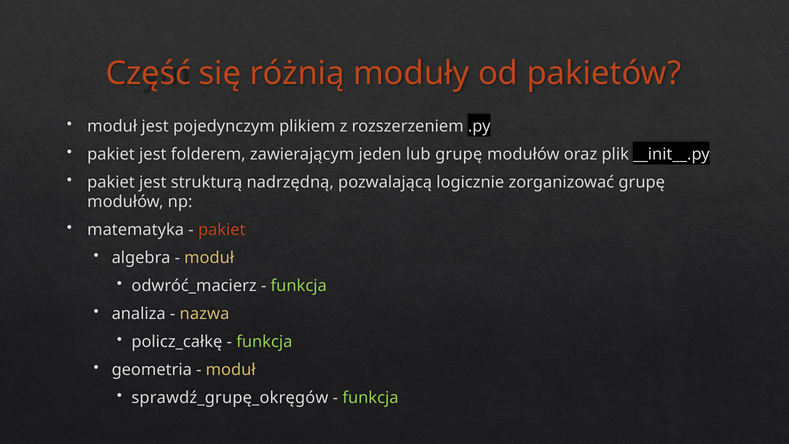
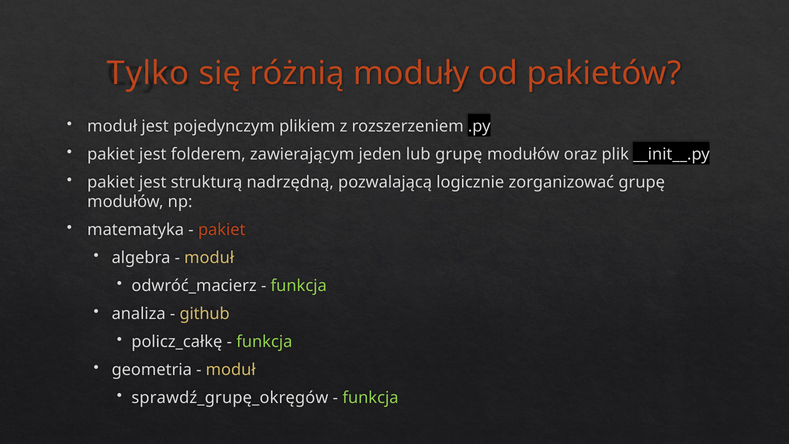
Część: Część -> Tylko (148, 73)
nazwa: nazwa -> github (205, 314)
